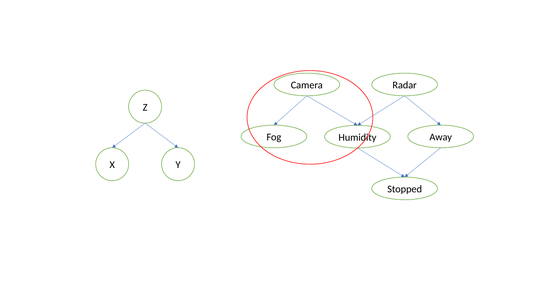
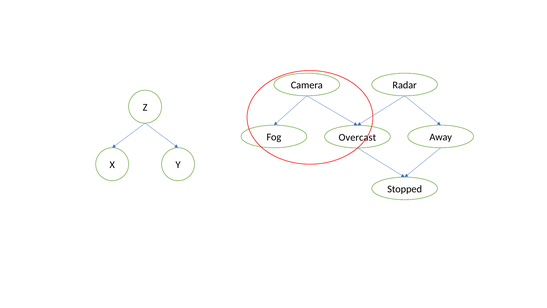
Humidity: Humidity -> Overcast (357, 137)
